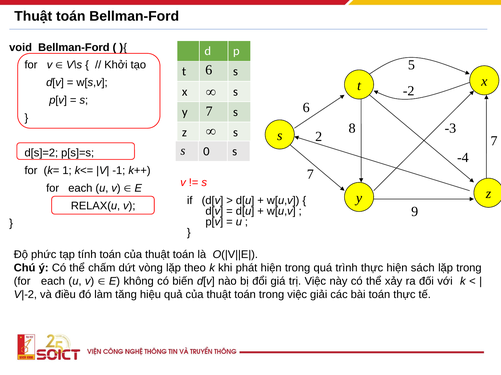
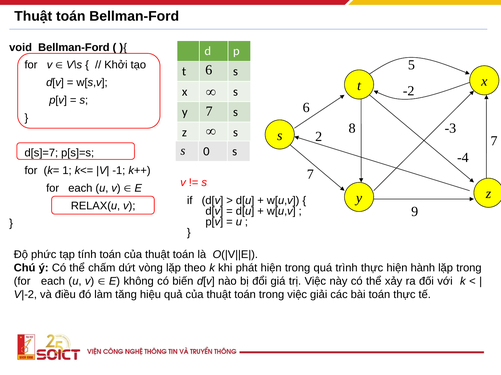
d[s]=2: d[s]=2 -> d[s]=7 (41, 153)
sách: sách -> hành (423, 269)
